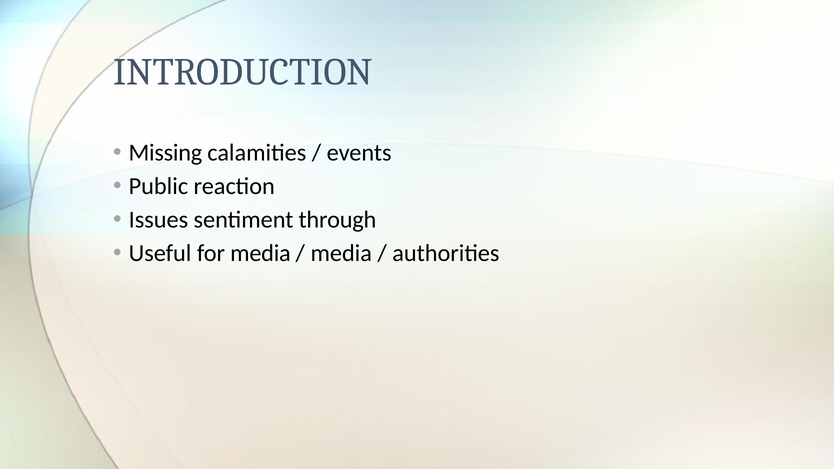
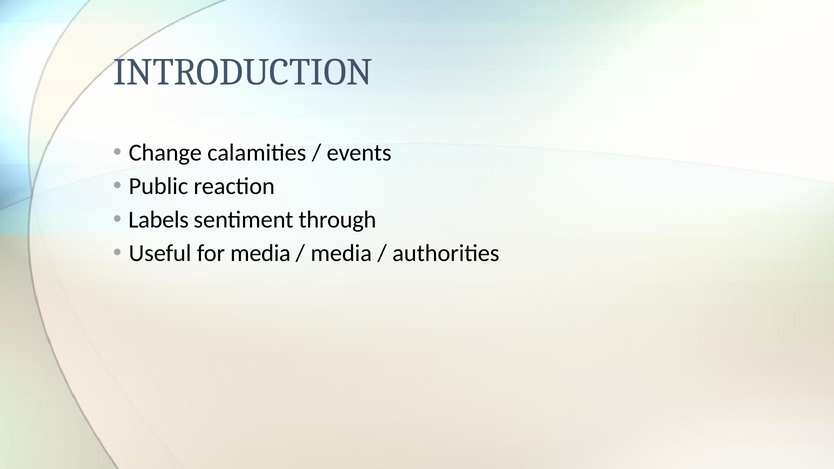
Missing: Missing -> Change (165, 153)
Issues: Issues -> Labels (159, 220)
